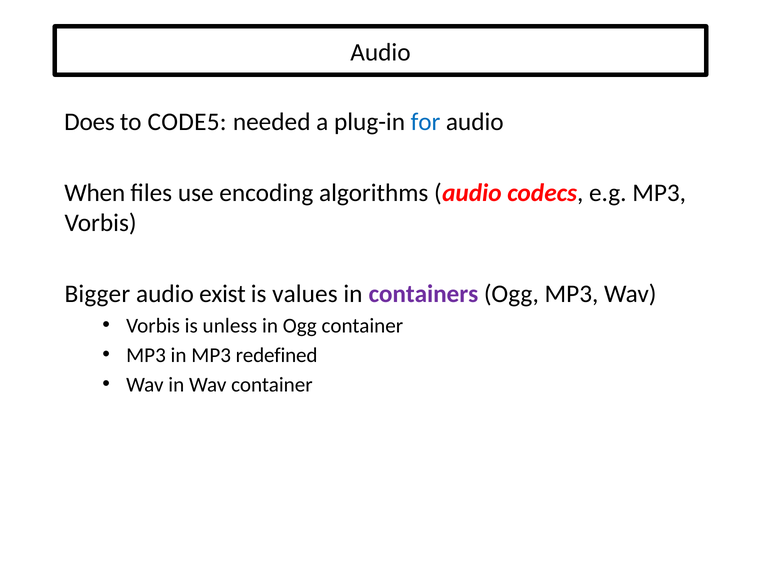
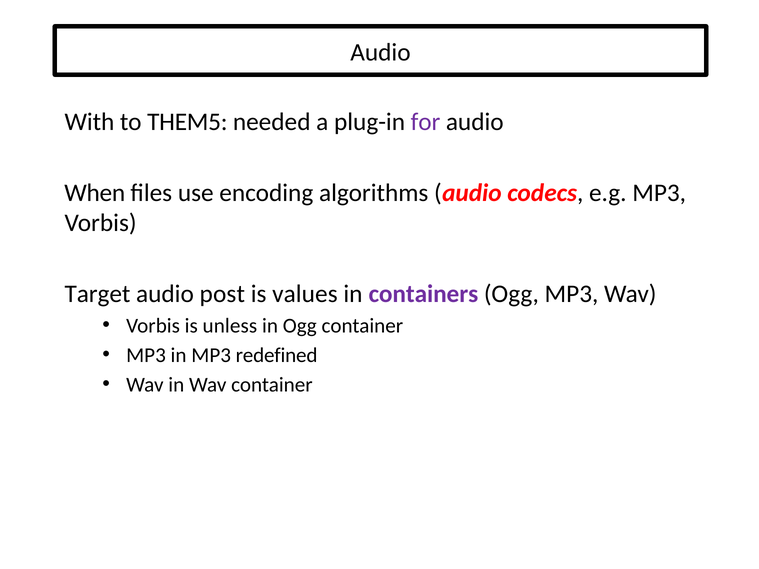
Does: Does -> With (89, 122)
CODE5: CODE5 -> THEM5 (187, 122)
for colour: blue -> purple (426, 122)
Bigger: Bigger -> Target (97, 294)
exist: exist -> post (222, 294)
